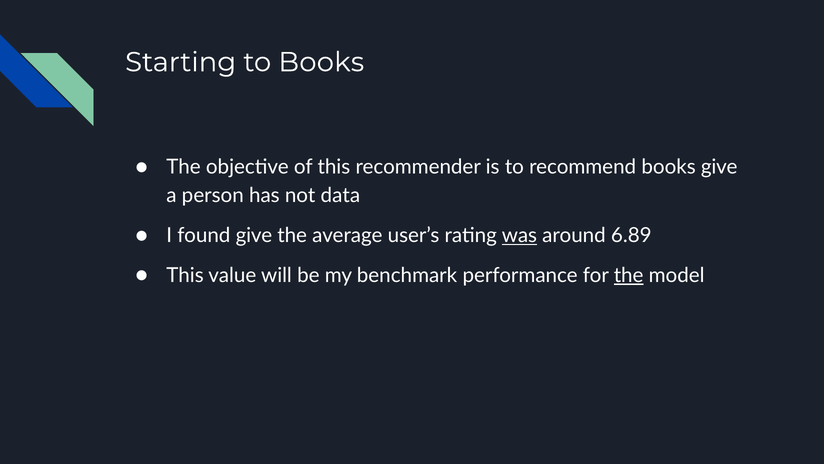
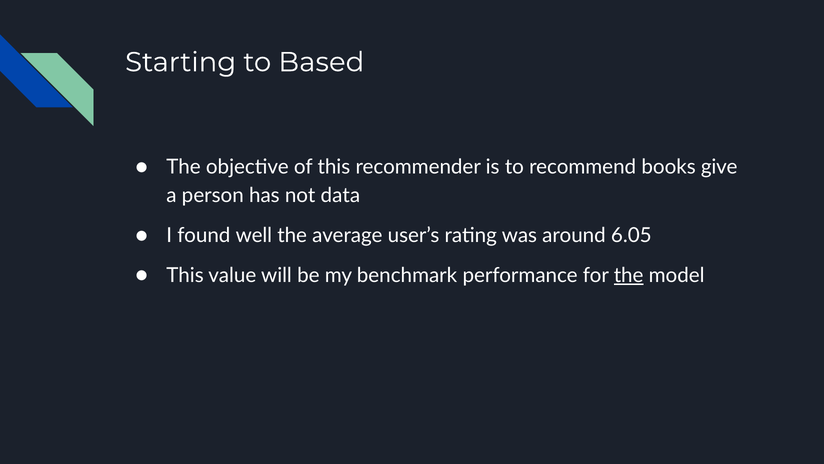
to Books: Books -> Based (321, 62)
found give: give -> well (254, 235)
was underline: present -> none (519, 235)
6.89: 6.89 -> 6.05 (631, 235)
